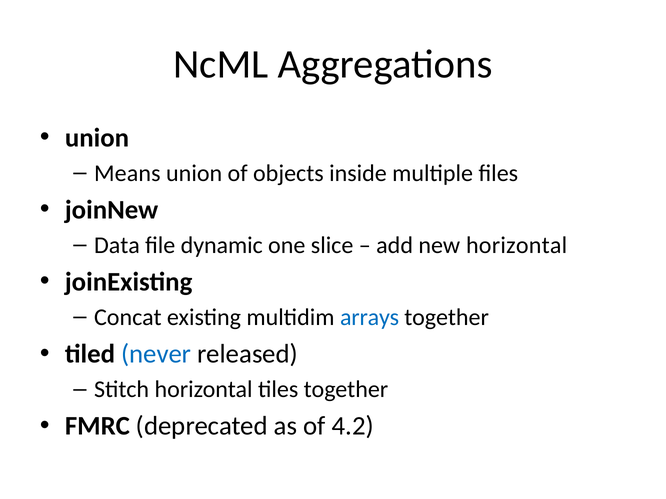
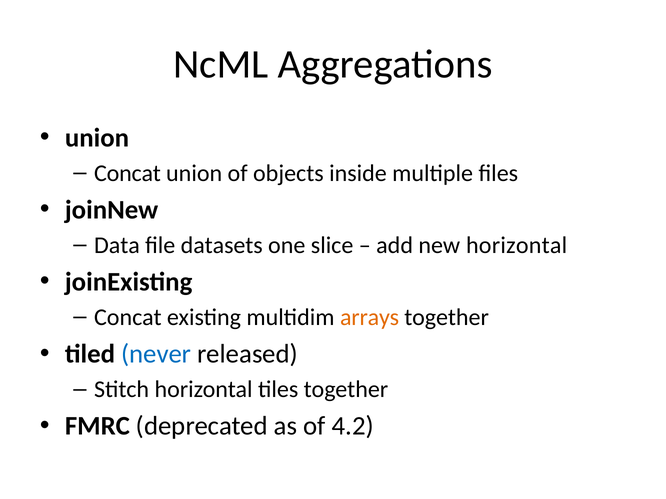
Means: Means -> Concat (127, 173)
dynamic: dynamic -> datasets (222, 246)
arrays colour: blue -> orange (370, 318)
